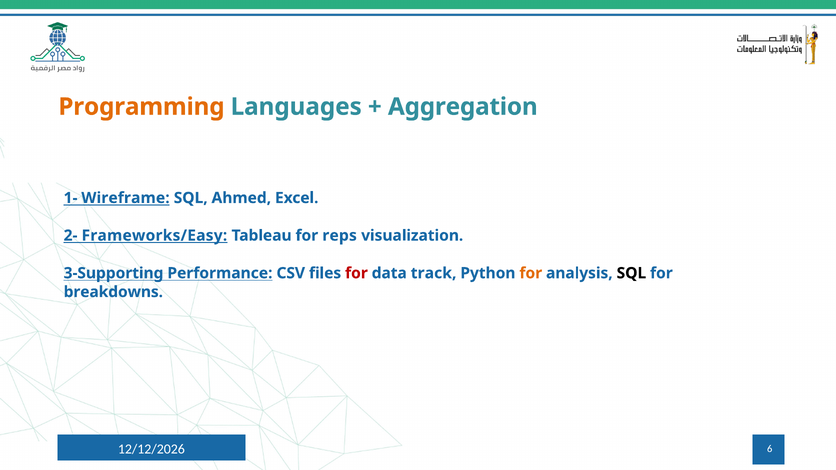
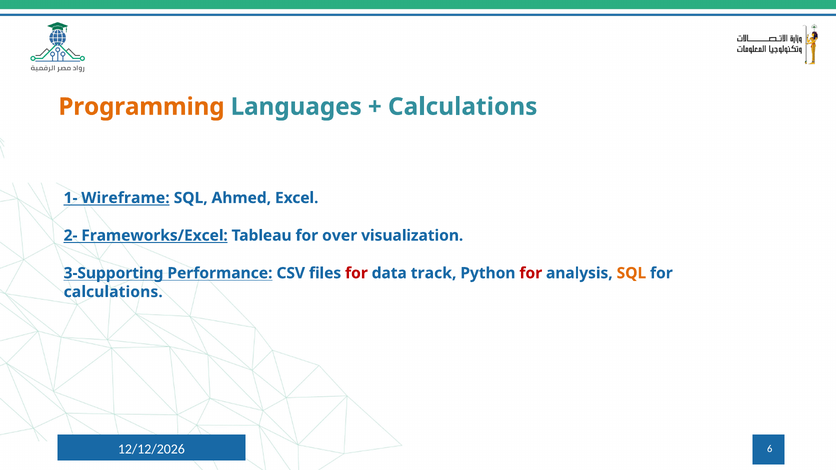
Aggregation: Aggregation -> Calculations (463, 107)
Frameworks/Easy: Frameworks/Easy -> Frameworks/Excel (155, 236)
reps: reps -> over (340, 236)
for colour: orange -> red (531, 273)
SQL colour: black -> orange (631, 273)
breakdowns: breakdowns -> calculations (113, 292)
